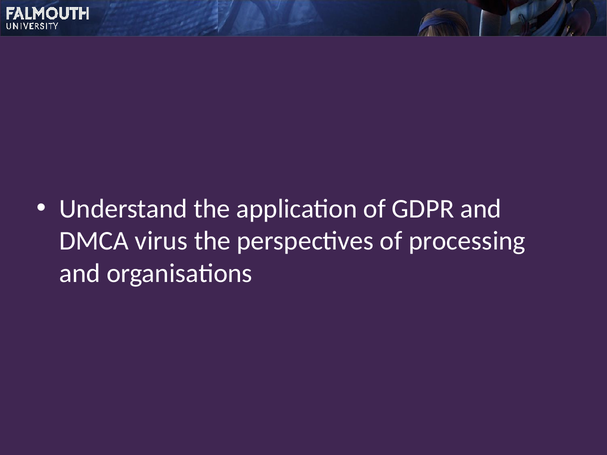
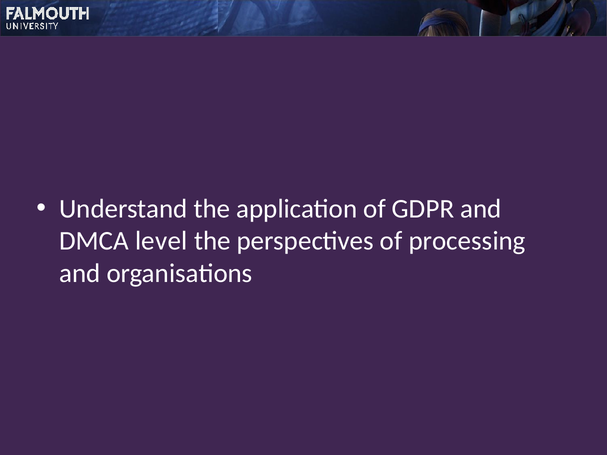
virus: virus -> level (161, 241)
